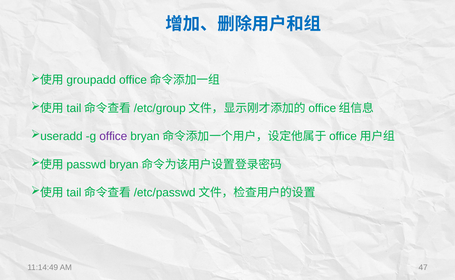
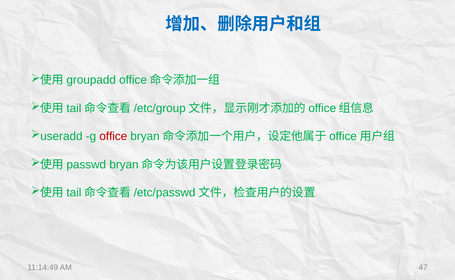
office colour: purple -> red (113, 136)
